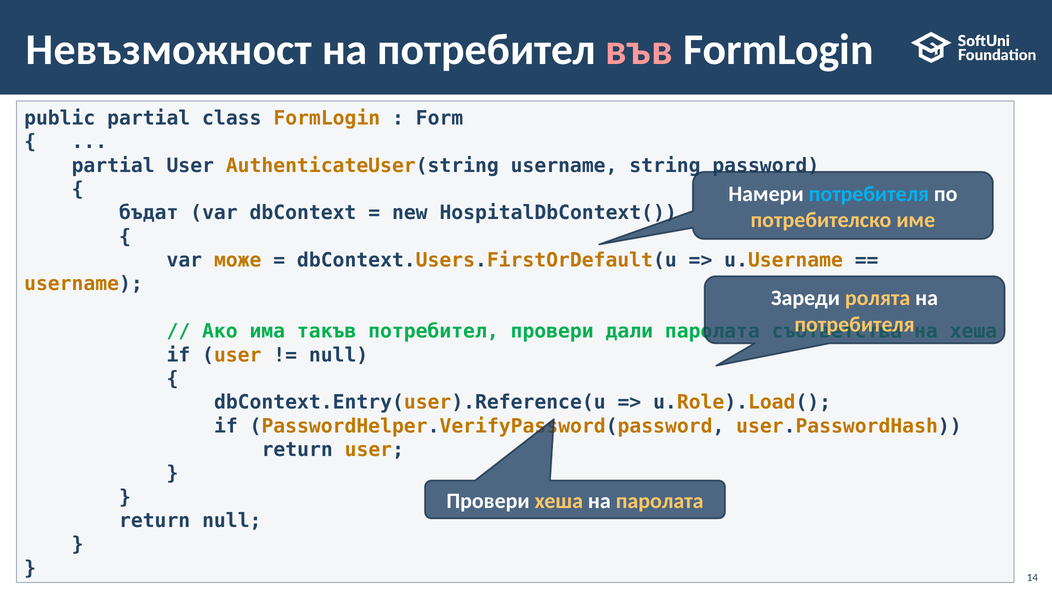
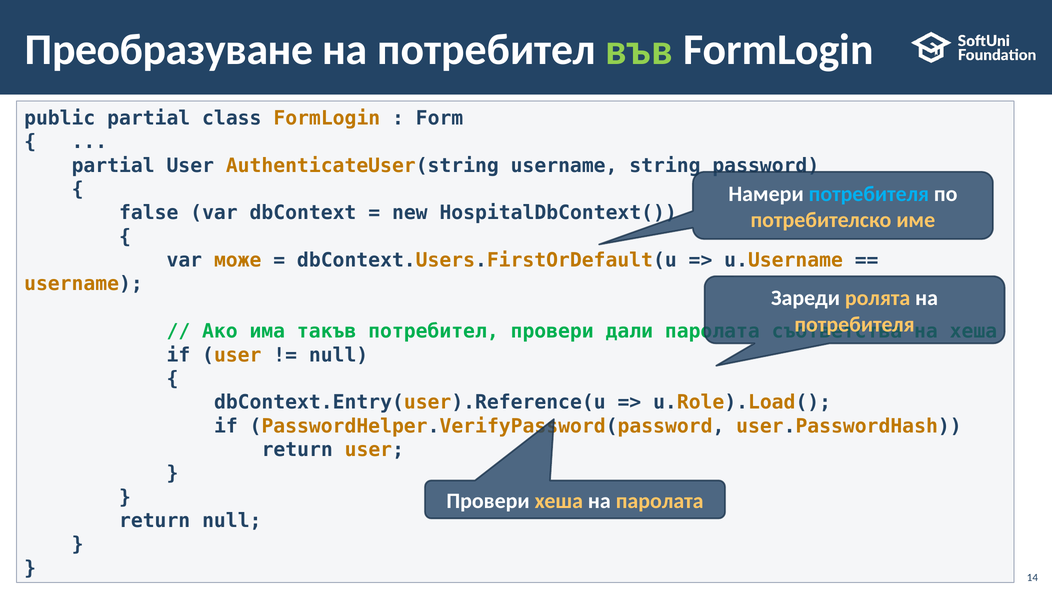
Невъзможност: Невъзможност -> Преобразуване (169, 50)
във colour: pink -> light green (639, 50)
бъдат: бъдат -> false (149, 213)
